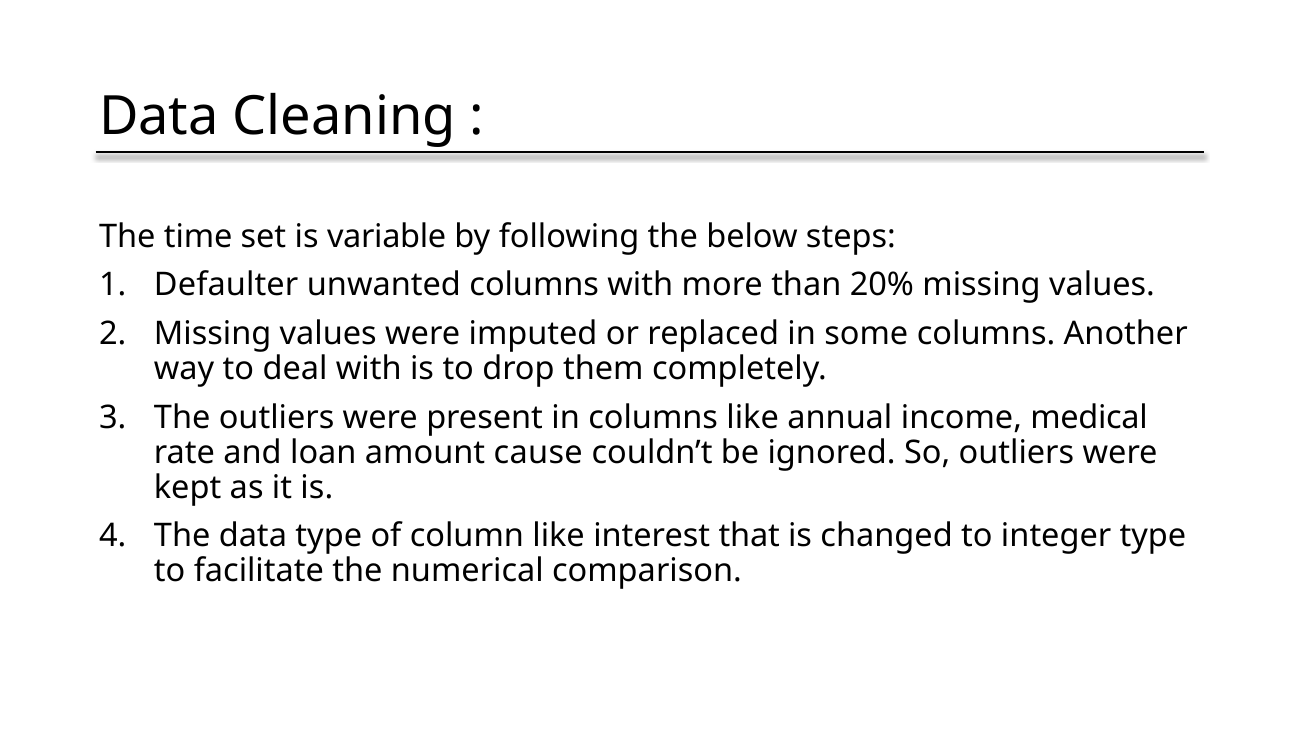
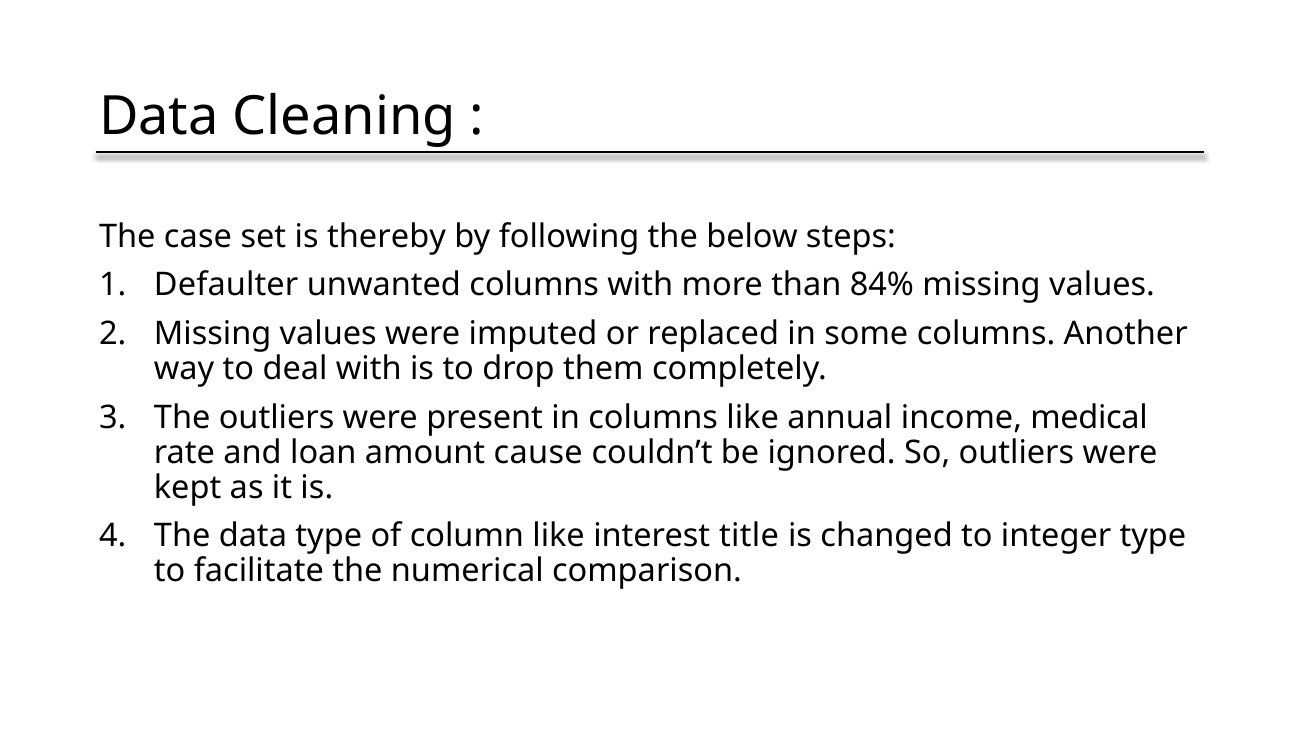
time: time -> case (198, 236)
variable: variable -> thereby (386, 236)
20%: 20% -> 84% (882, 285)
that: that -> title (749, 536)
